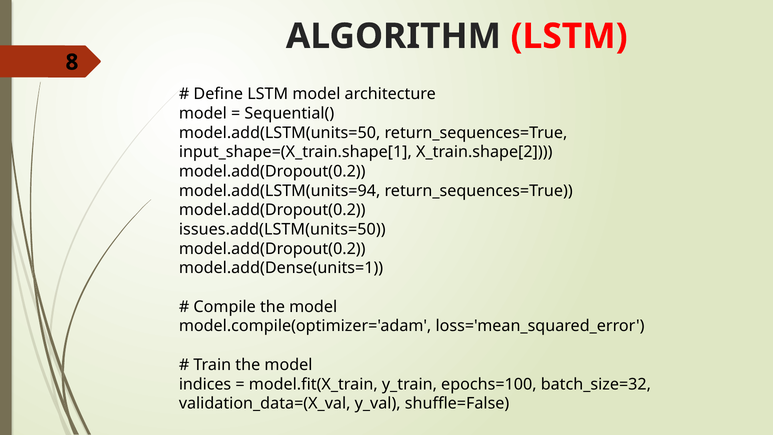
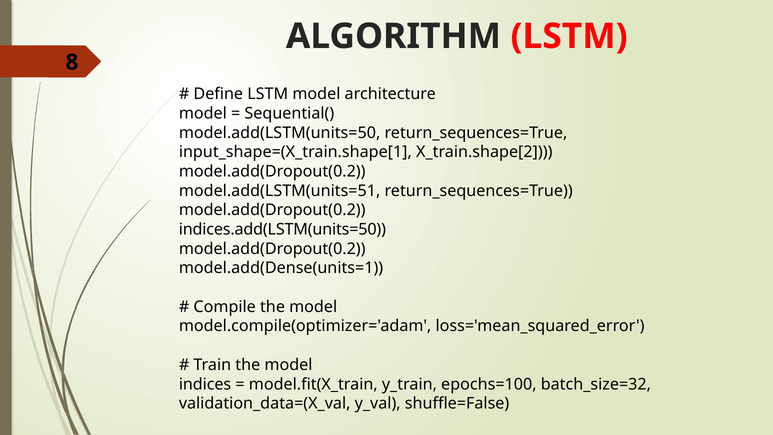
model.add(LSTM(units=94: model.add(LSTM(units=94 -> model.add(LSTM(units=51 (280, 191)
issues.add(LSTM(units=50: issues.add(LSTM(units=50 -> indices.add(LSTM(units=50 (282, 229)
